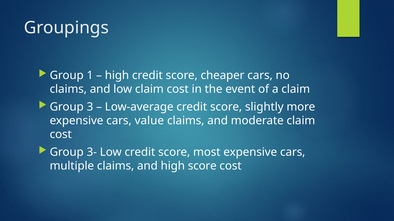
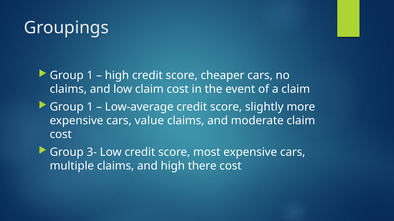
3: 3 -> 1 (90, 107)
high score: score -> there (202, 166)
